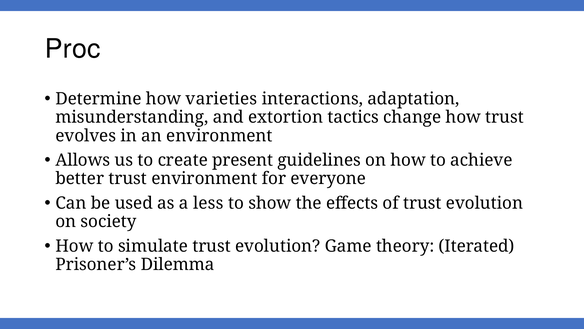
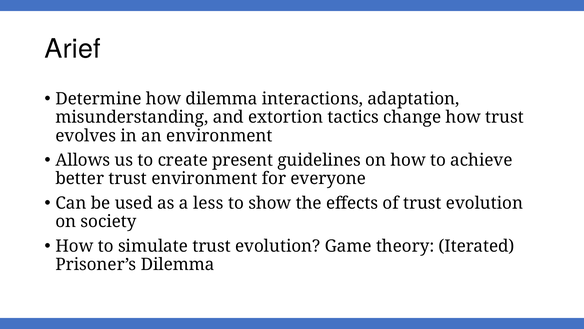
Proc: Proc -> Arief (73, 49)
how varieties: varieties -> dilemma (222, 99)
